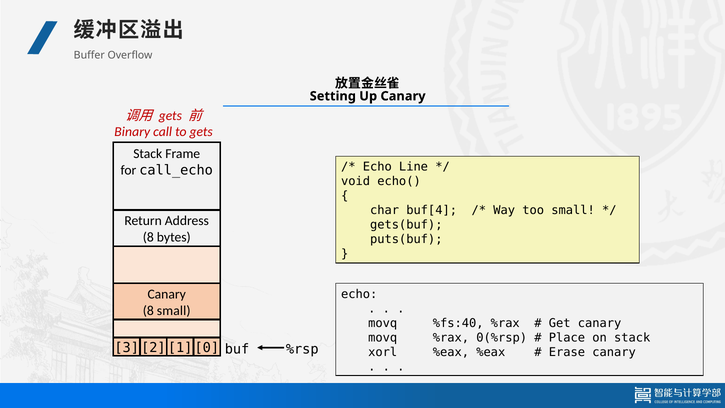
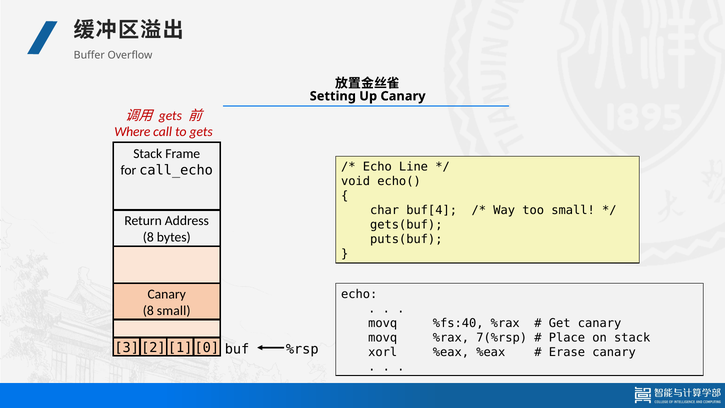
Binary: Binary -> Where (132, 132)
0(%rsp: 0(%rsp -> 7(%rsp (502, 337)
